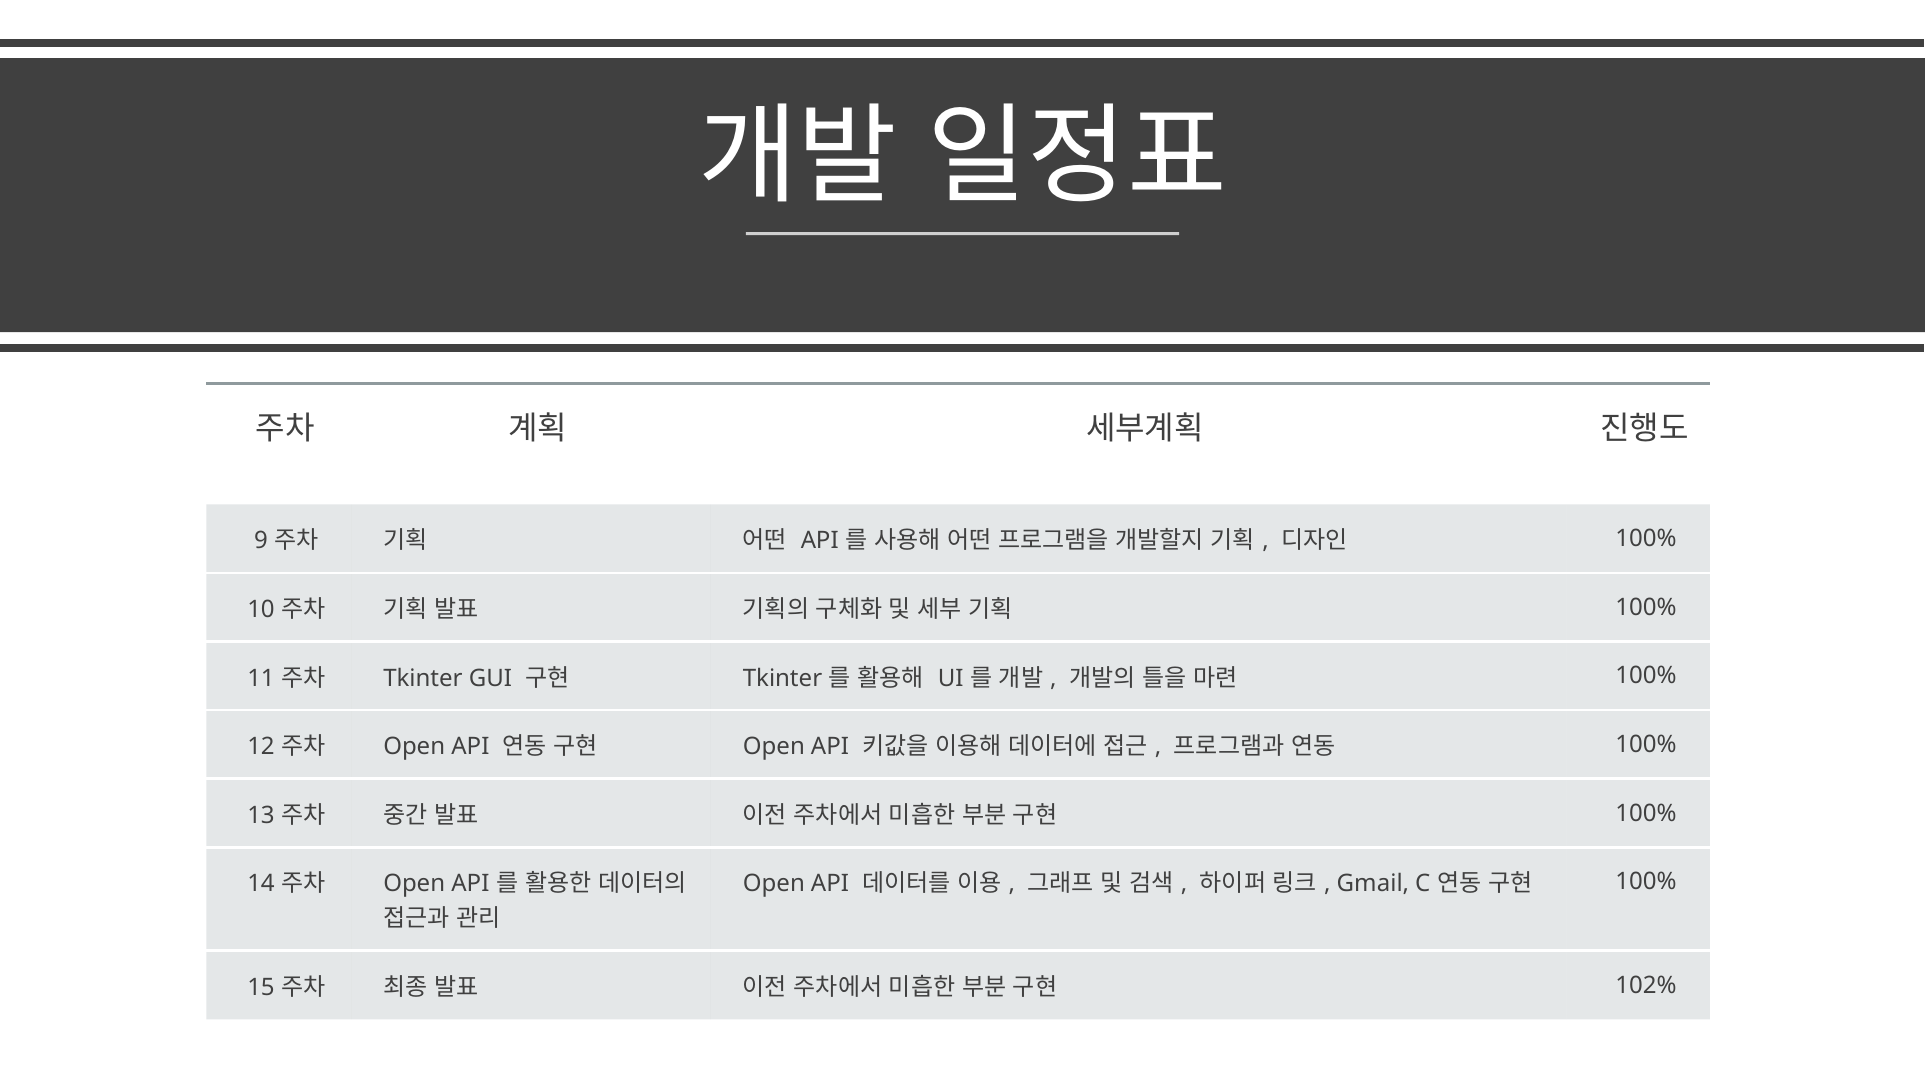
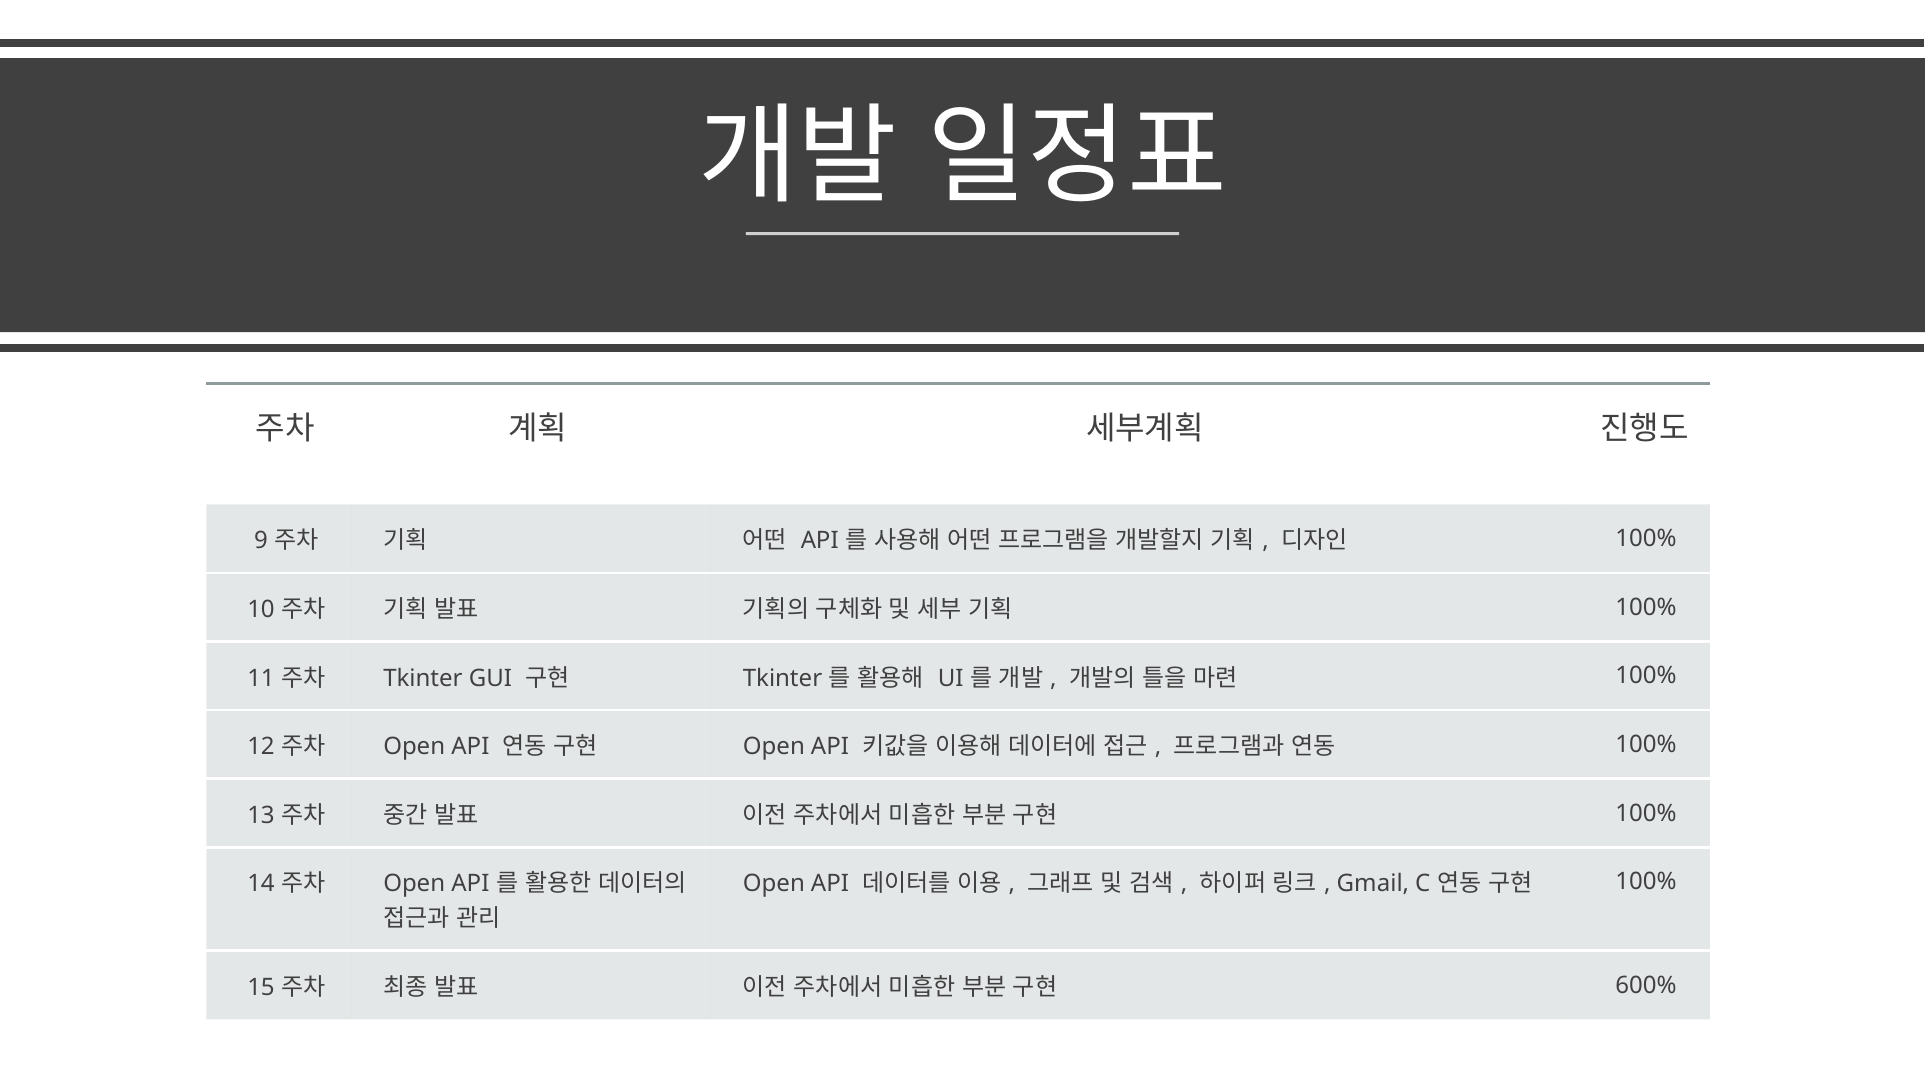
102%: 102% -> 600% (1646, 985)
